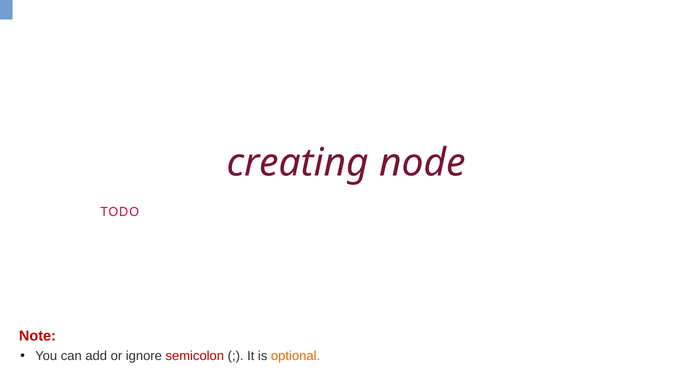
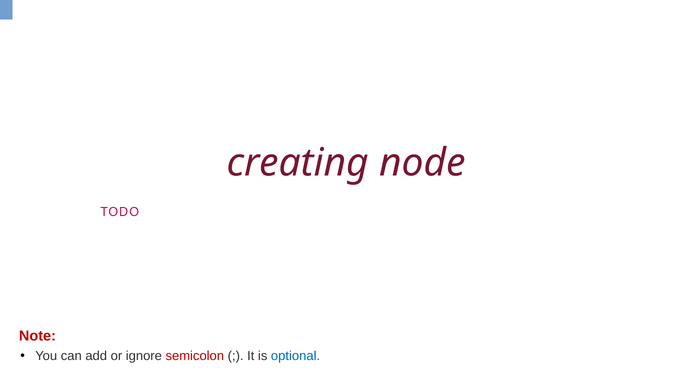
optional colour: orange -> blue (296, 356)
